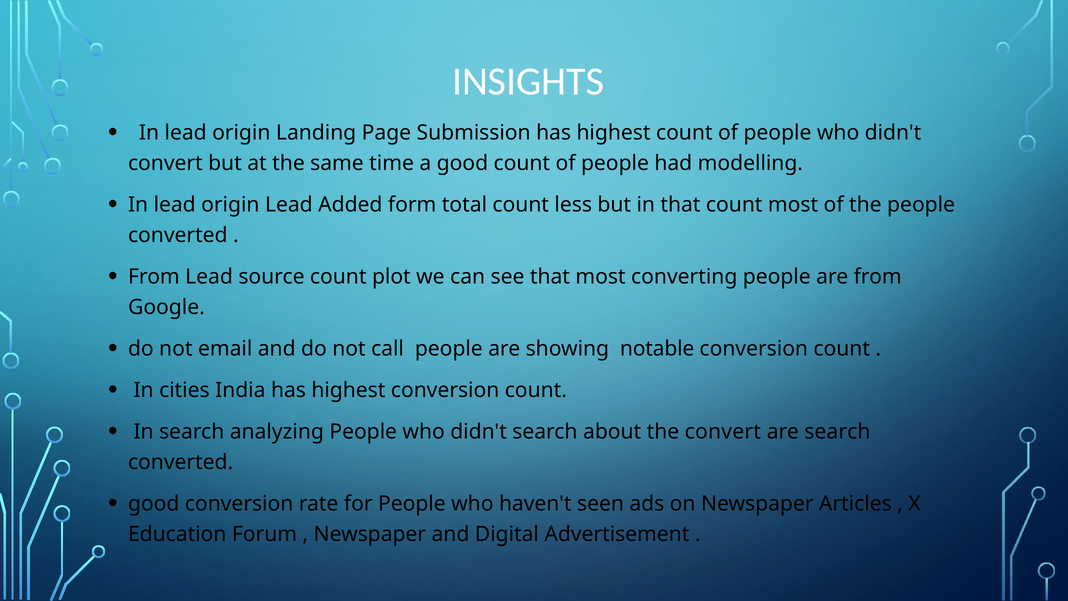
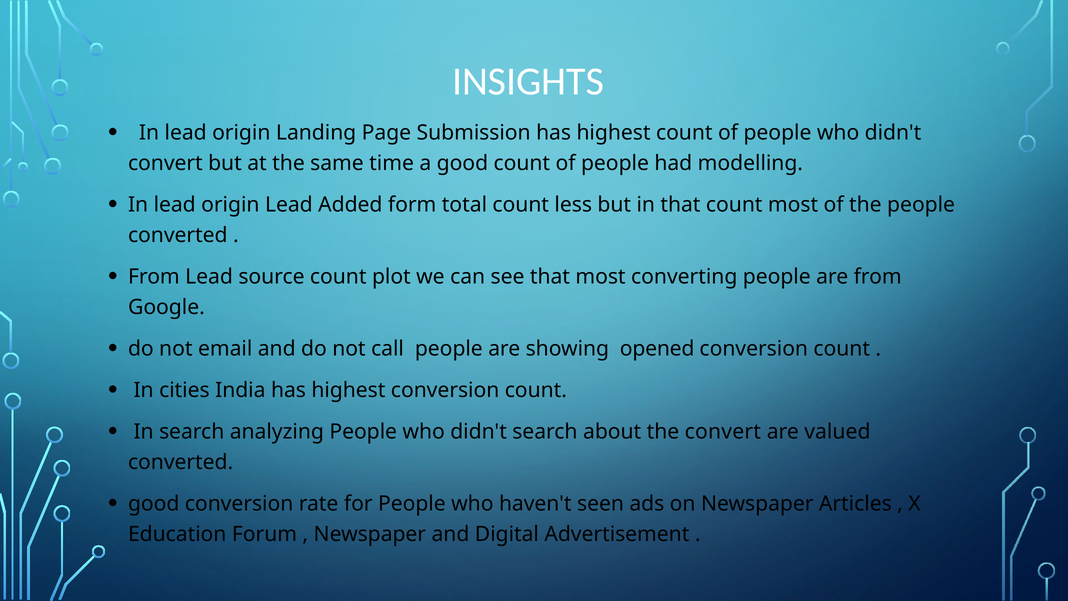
notable: notable -> opened (657, 348)
are search: search -> valued (837, 432)
